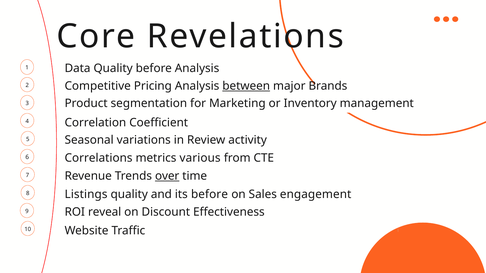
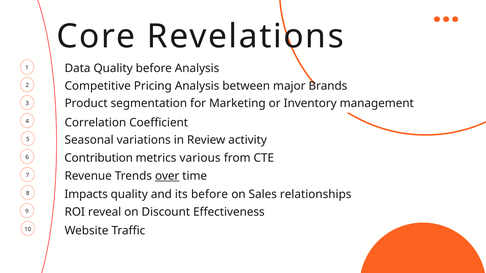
between underline: present -> none (246, 86)
Correlations: Correlations -> Contribution (99, 158)
Listings: Listings -> Impacts (86, 194)
engagement: engagement -> relationships (316, 194)
